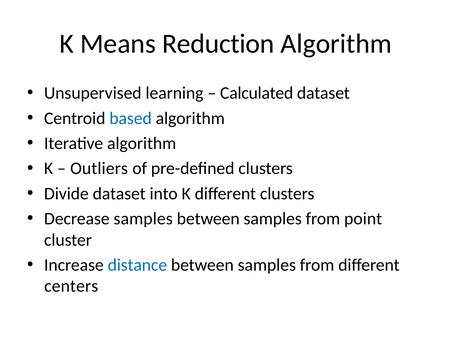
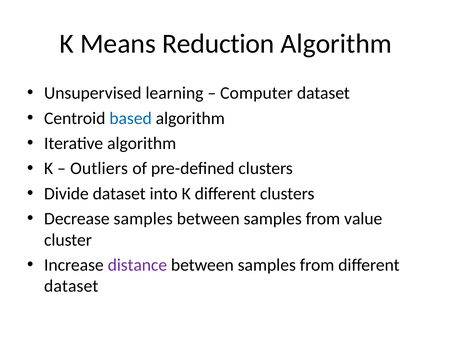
Calculated: Calculated -> Computer (257, 93)
point: point -> value (363, 219)
distance colour: blue -> purple (137, 265)
centers: centers -> dataset (71, 286)
